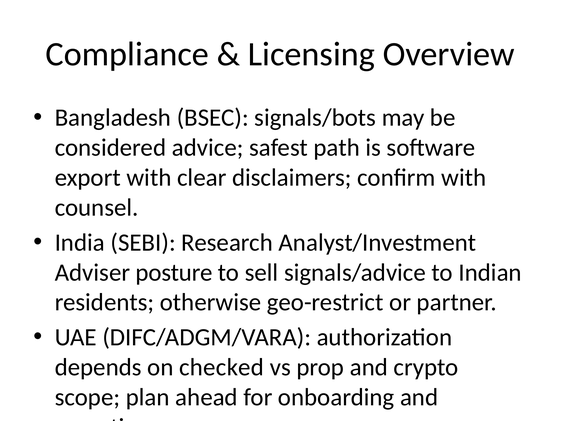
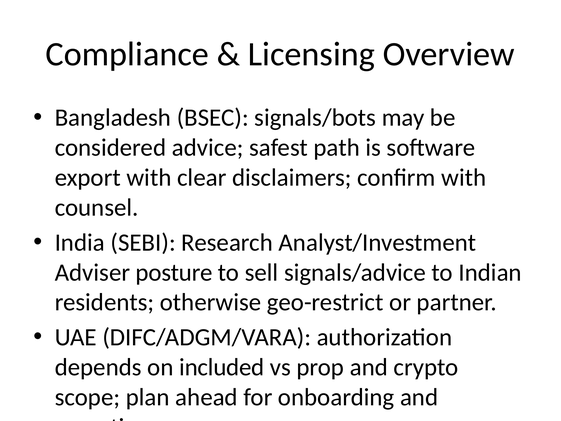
on checked: checked -> included (222, 367)
